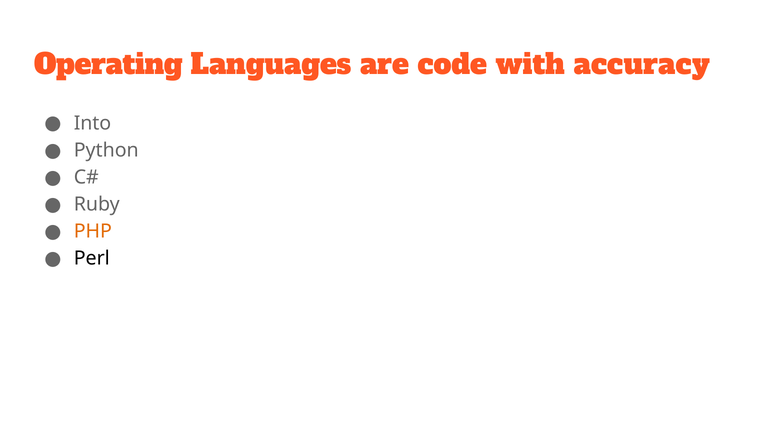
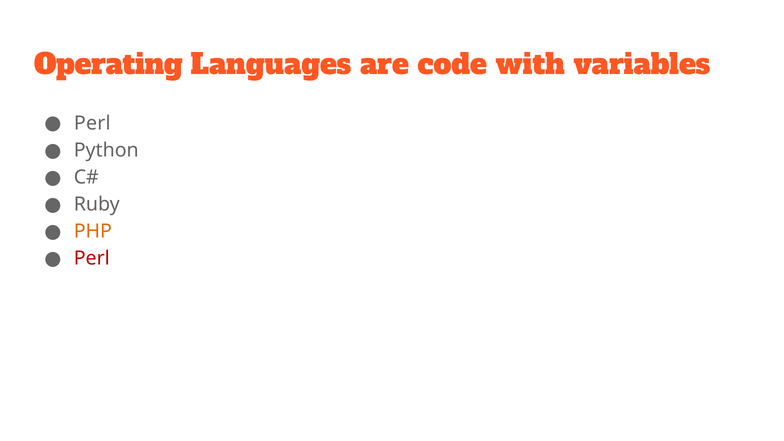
accuracy: accuracy -> variables (642, 65)
Into: Into -> Perl (92, 123)
Perl colour: black -> red (92, 258)
